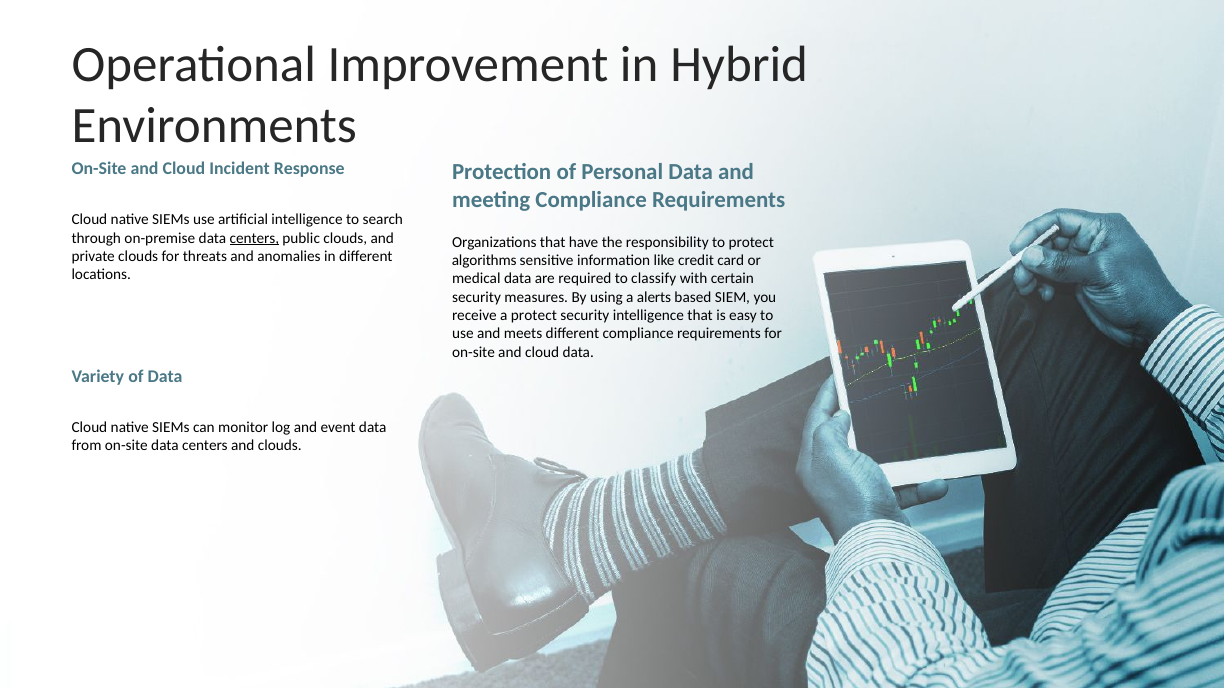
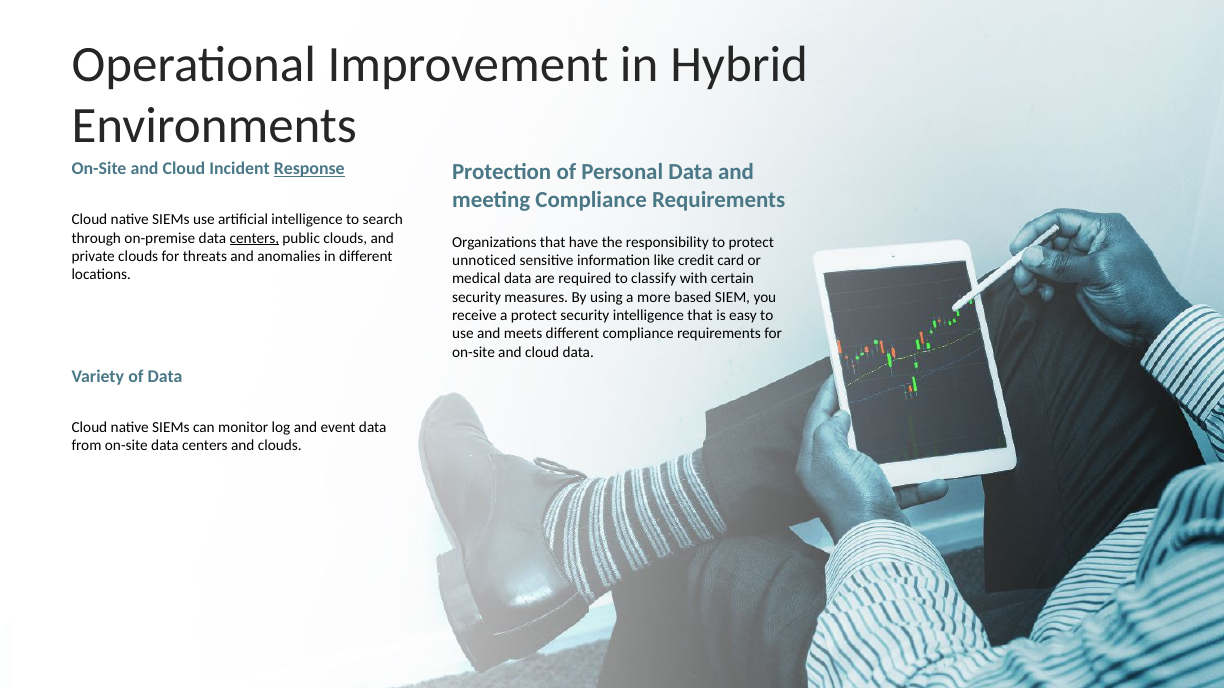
Response underline: none -> present (309, 169)
algorithms: algorithms -> unnoticed (484, 261)
alerts: alerts -> more (654, 297)
